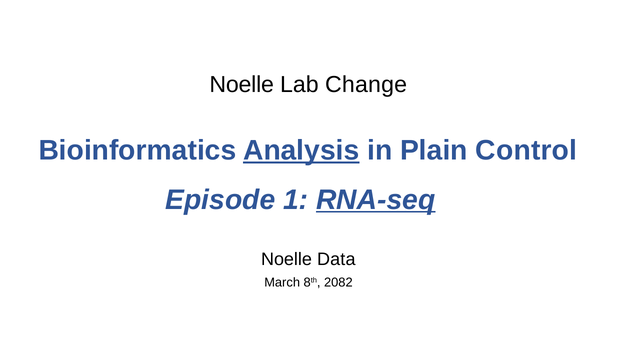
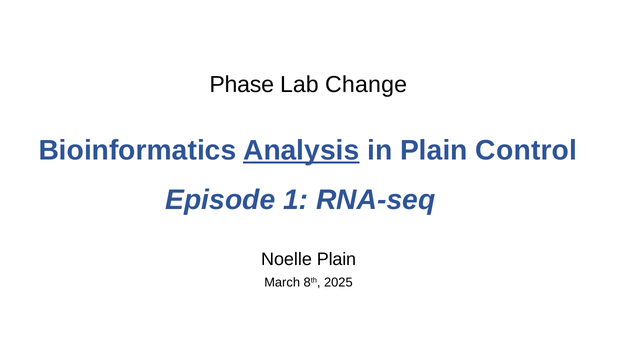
Noelle: Noelle -> Phase (242, 85)
RNA-seq underline: present -> none (376, 200)
Noelle Data: Data -> Plain (336, 259)
2082: 2082 -> 2025 (338, 282)
